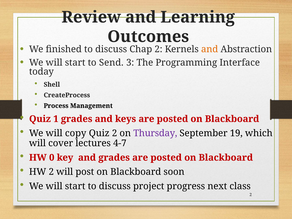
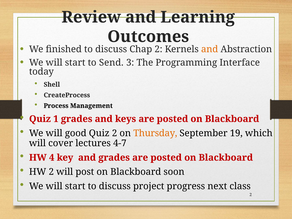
copy: copy -> good (76, 133)
Thursday colour: purple -> orange (155, 133)
0: 0 -> 4 (52, 158)
